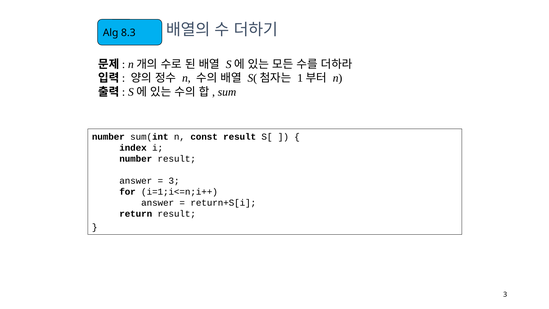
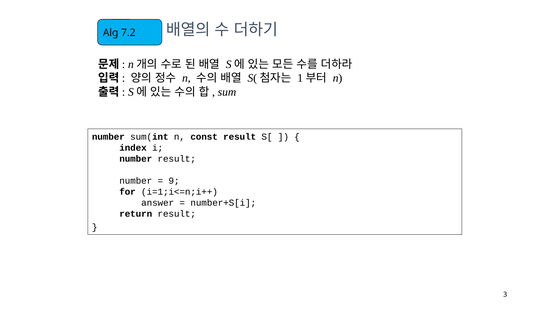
8.3: 8.3 -> 7.2 (128, 33)
answer: answer -> number (136, 181)
3: 3 -> 9 (174, 181)
return+S[i: return+S[i -> number+S[i (223, 203)
